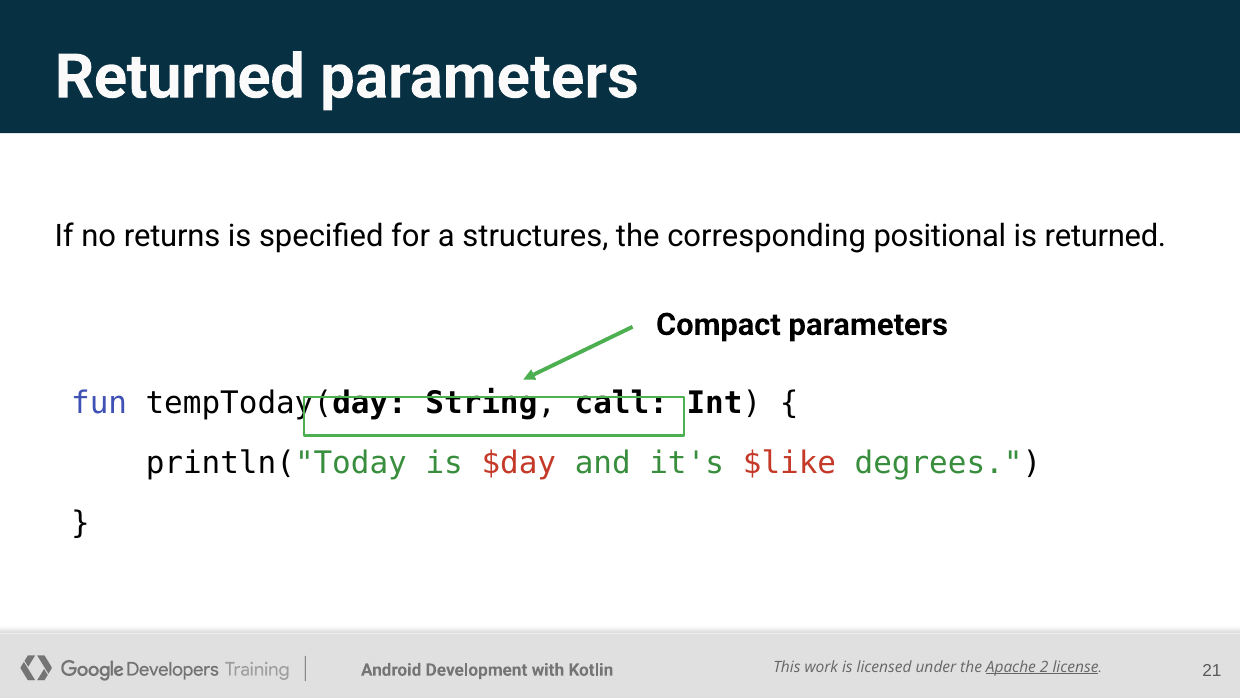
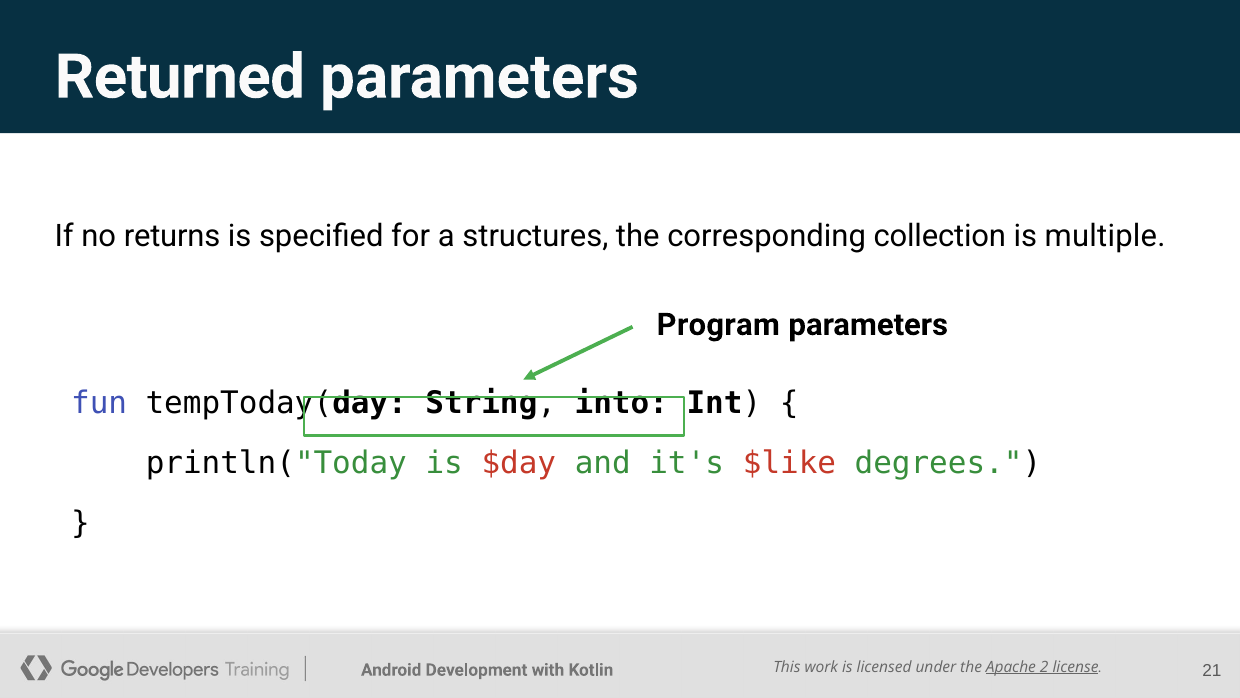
positional: positional -> collection (940, 236)
is returned: returned -> multiple (1105, 236)
Compact: Compact -> Program (718, 325)
call: call -> into (621, 403)
